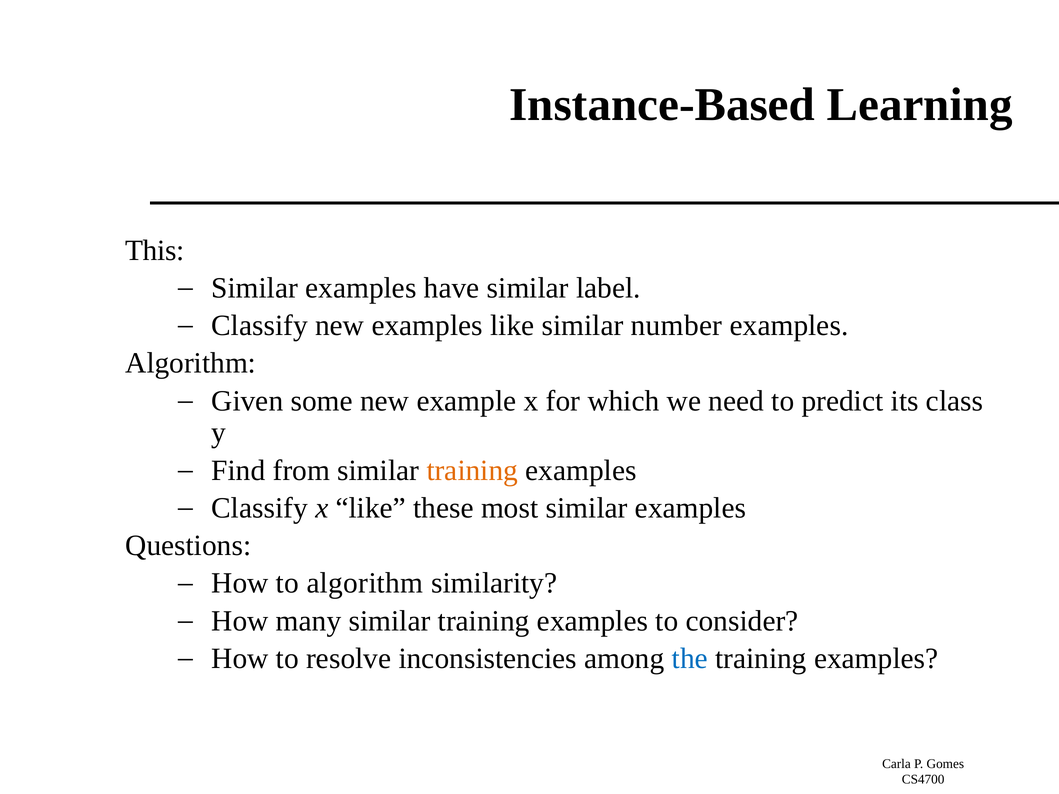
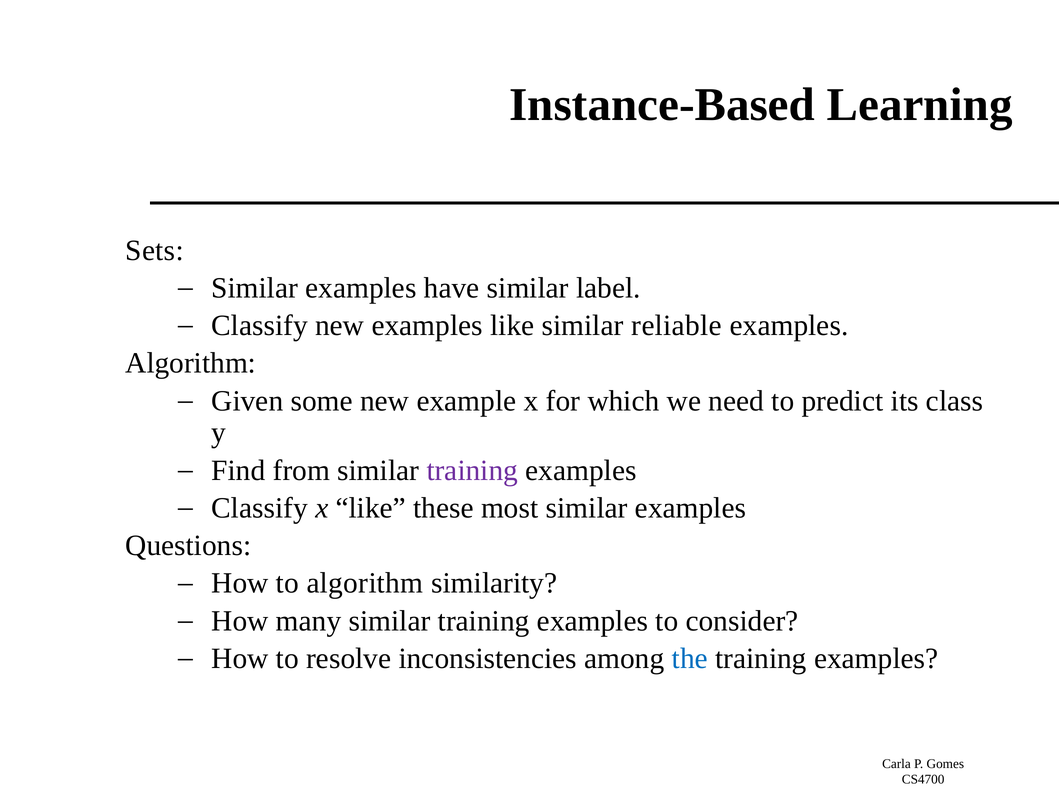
This: This -> Sets (155, 250)
number: number -> reliable (677, 326)
training colour: orange -> purple (472, 470)
